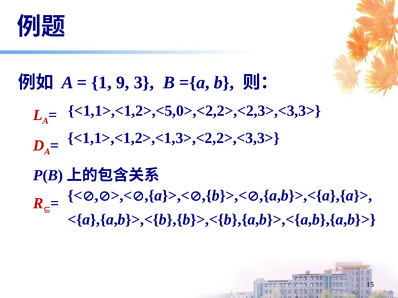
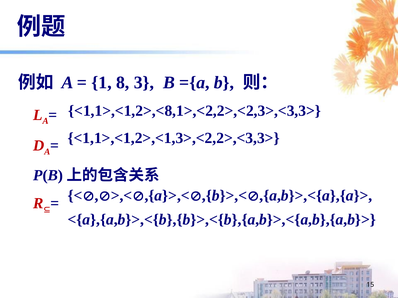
9: 9 -> 8 (123, 83)
<1,1>,<1,2>,<5,0>,<2,2>,<2,3>,<3,3>: <1,1>,<1,2>,<5,0>,<2,2>,<2,3>,<3,3> -> <1,1>,<1,2>,<8,1>,<2,2>,<2,3>,<3,3> (195, 111)
